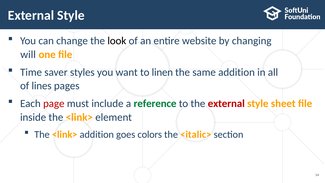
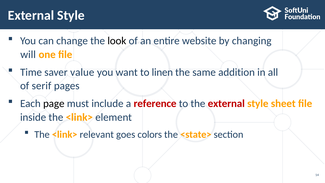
styles: styles -> value (82, 72)
lines: lines -> serif (42, 86)
page colour: red -> black (54, 104)
reference colour: green -> red (155, 104)
<link> addition: addition -> relevant (97, 134)
<italic>: <italic> -> <state> (196, 134)
